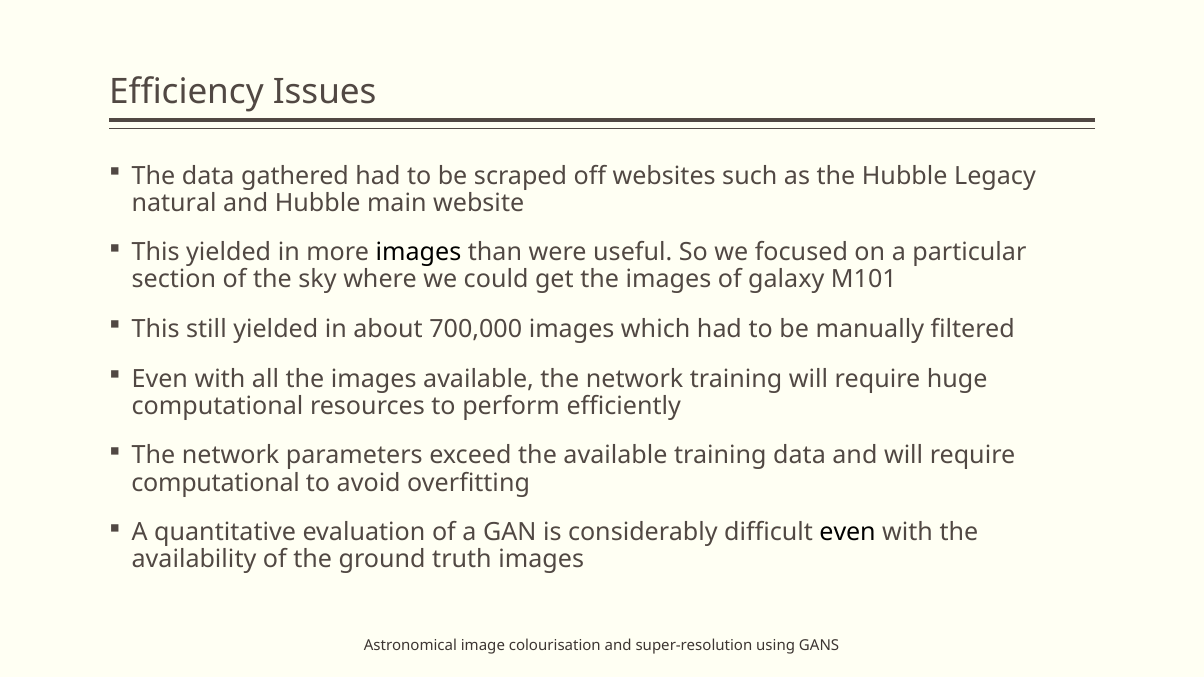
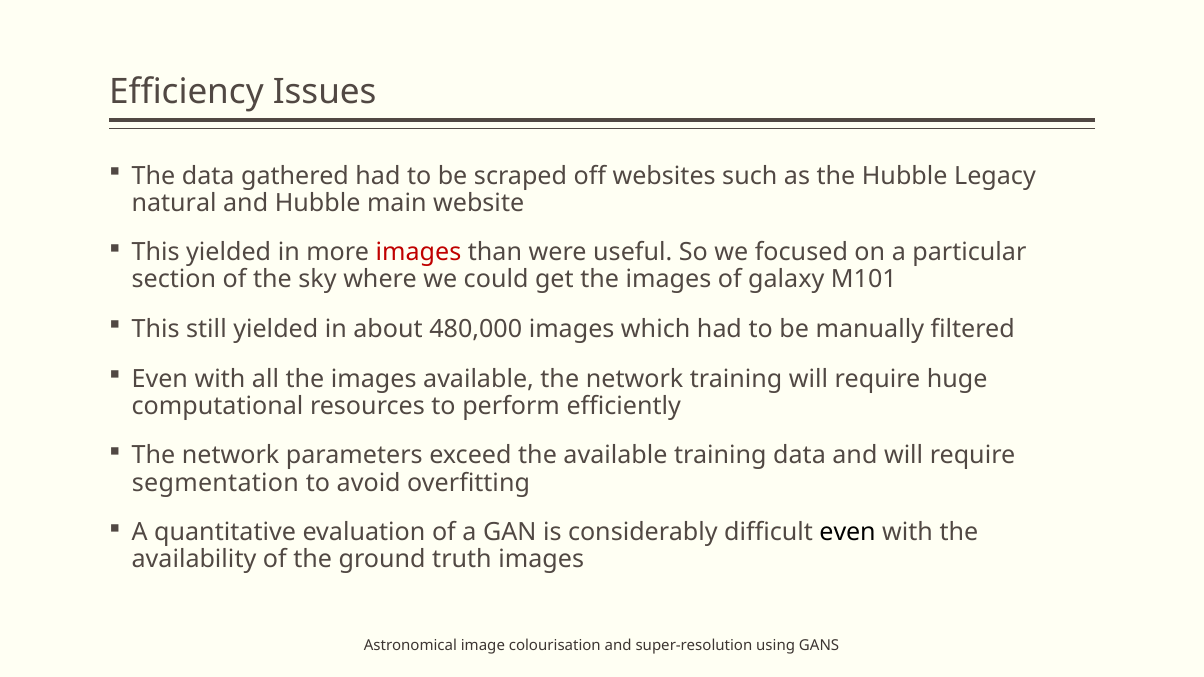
images colour: black -> red (418, 253)
700,000: 700,000 -> 480,000 (476, 329)
computational: computational -> segmentation (215, 483)
